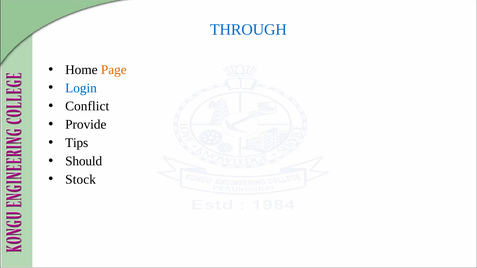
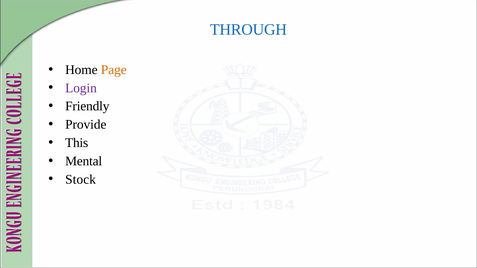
Login colour: blue -> purple (81, 88)
Conflict: Conflict -> Friendly (87, 106)
Tips: Tips -> This (77, 143)
Should: Should -> Mental (84, 161)
